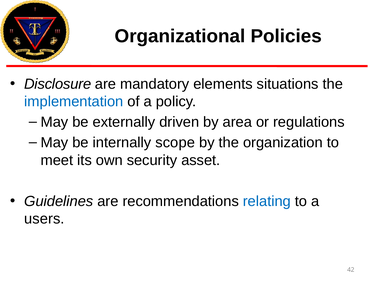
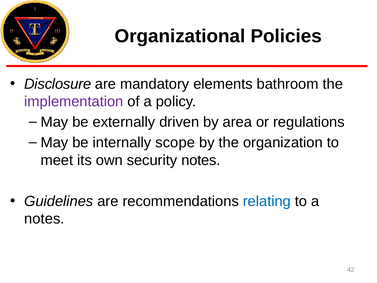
situations: situations -> bathroom (288, 84)
implementation colour: blue -> purple (74, 101)
security asset: asset -> notes (201, 160)
users: users -> notes (44, 219)
